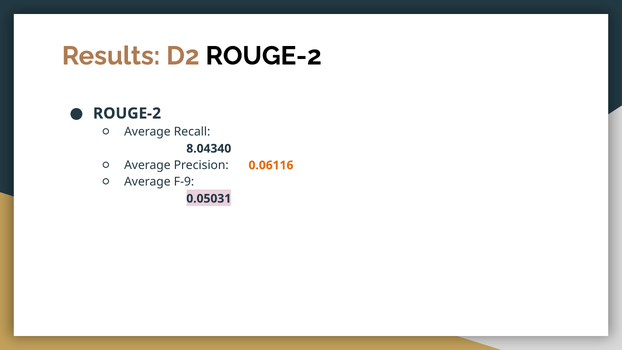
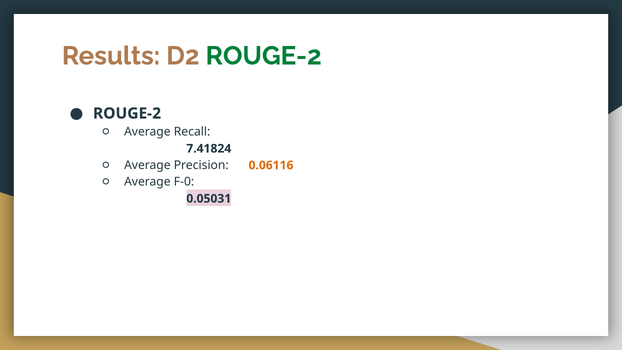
ROUGE-2 colour: black -> green (264, 56)
8.04340: 8.04340 -> 7.41824 (209, 149)
F-9: F-9 -> F-0 (184, 182)
